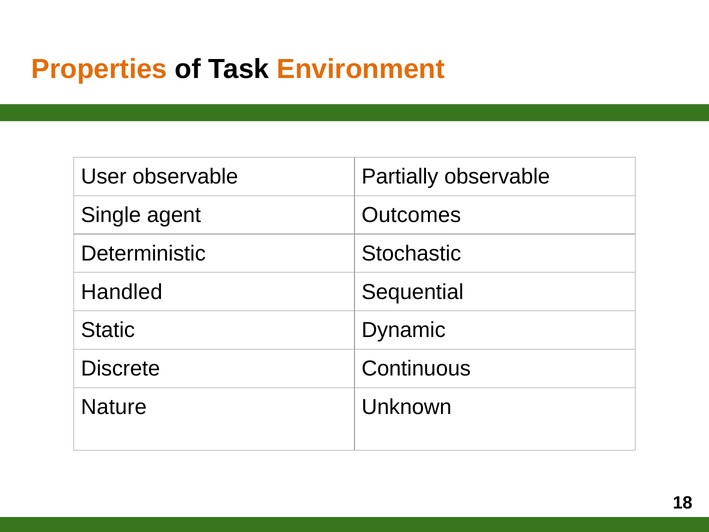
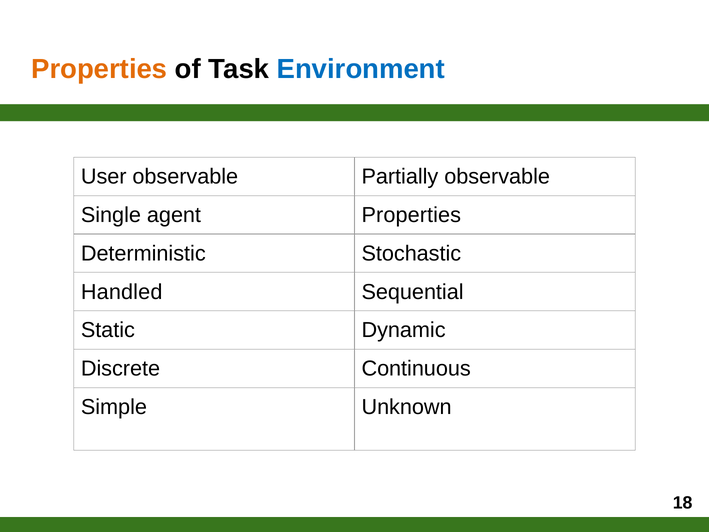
Environment colour: orange -> blue (361, 69)
agent Outcomes: Outcomes -> Properties (411, 215)
Nature: Nature -> Simple (114, 407)
